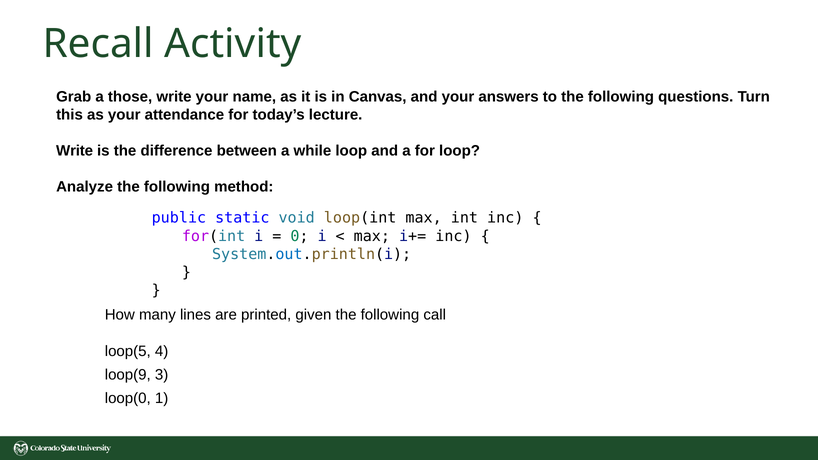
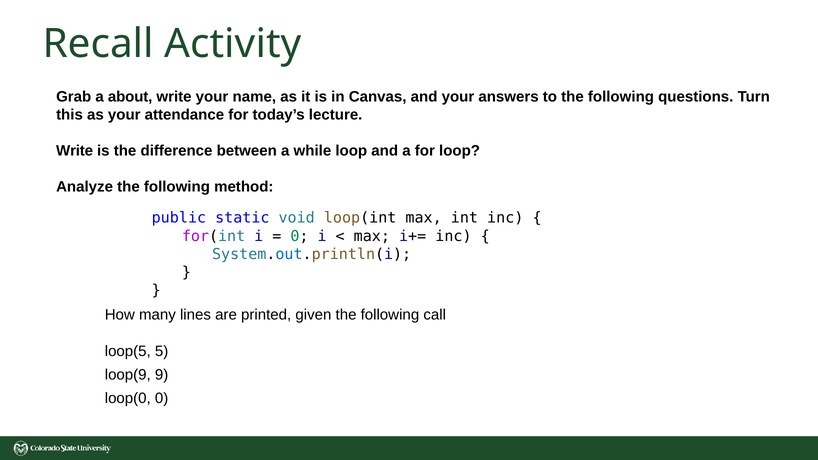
those: those -> about (130, 97)
4: 4 -> 5 (162, 352)
3: 3 -> 9 (162, 375)
loop(0 1: 1 -> 0 (162, 398)
